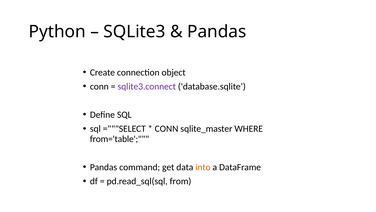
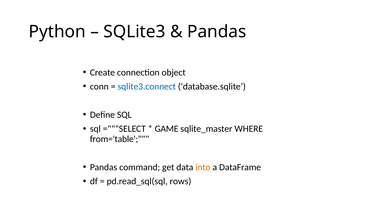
sqlite3.connect colour: purple -> blue (147, 86)
CONN: CONN -> GAME (167, 129)
from: from -> rows (180, 181)
